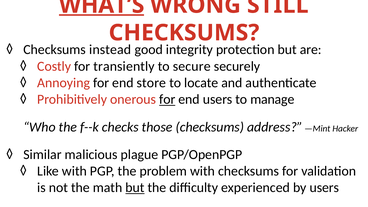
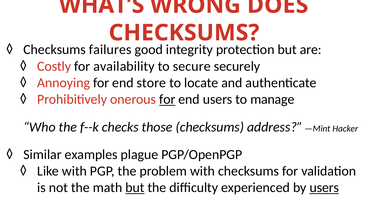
WHAT’S underline: present -> none (102, 5)
STILL: STILL -> DOES (278, 5)
instead: instead -> failures (110, 50)
transiently: transiently -> availability (124, 66)
malicious: malicious -> examples (91, 155)
users underline: none -> present (324, 188)
